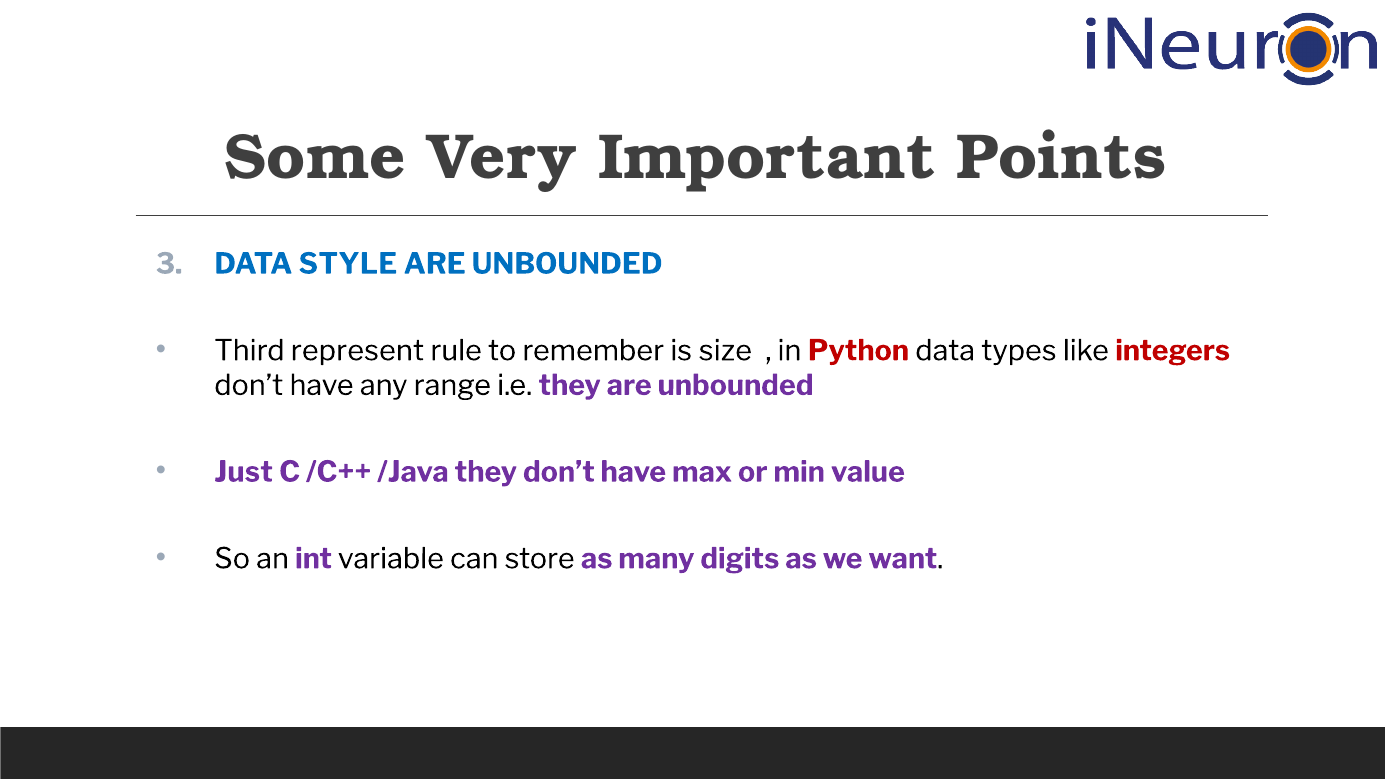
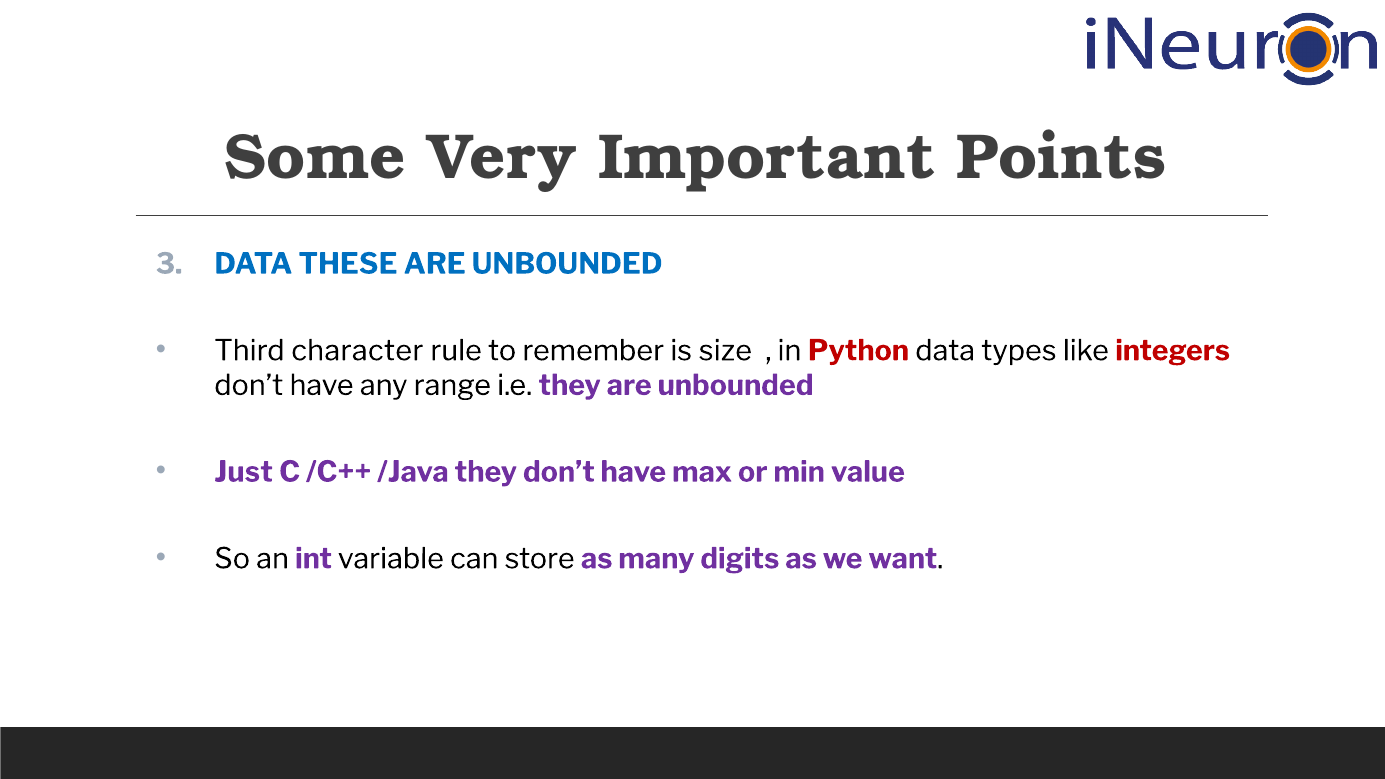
STYLE: STYLE -> THESE (348, 264)
represent: represent -> character (357, 351)
